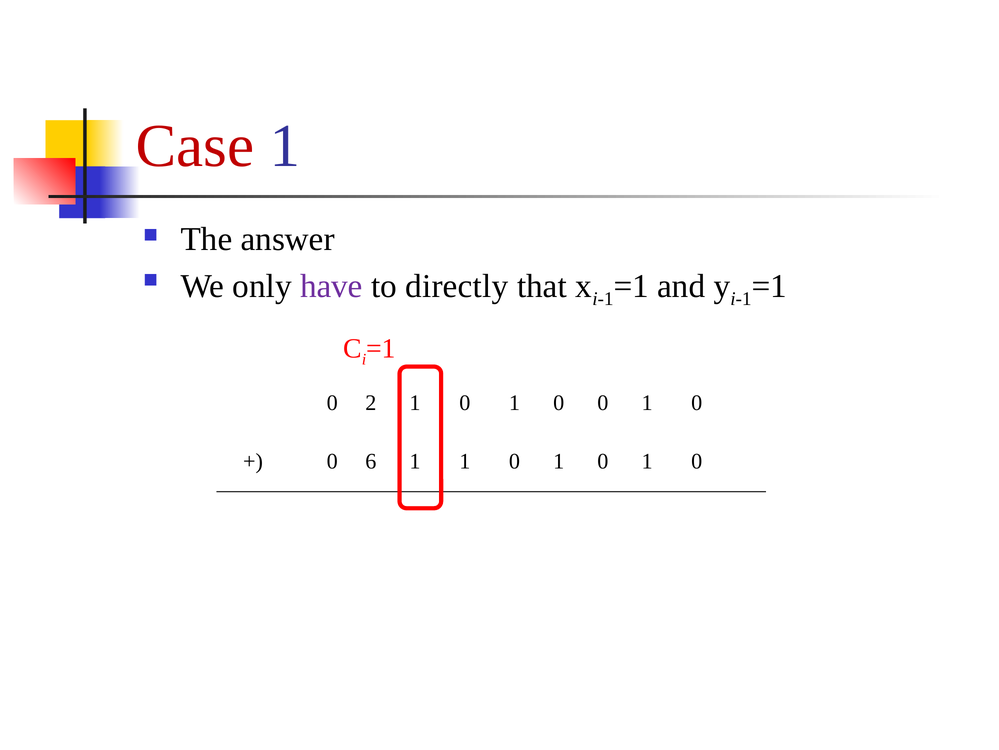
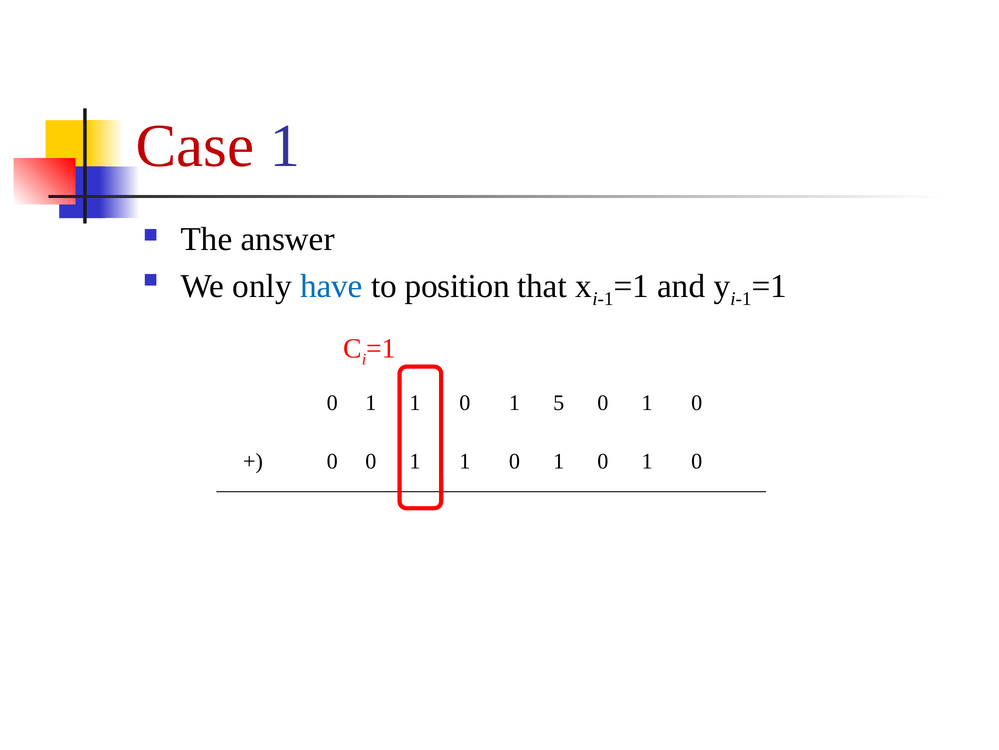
have colour: purple -> blue (331, 286)
directly: directly -> position (457, 286)
2: 2 -> 1 (371, 403)
0: 0 -> 5 (559, 403)
6: 6 -> 0 (371, 461)
